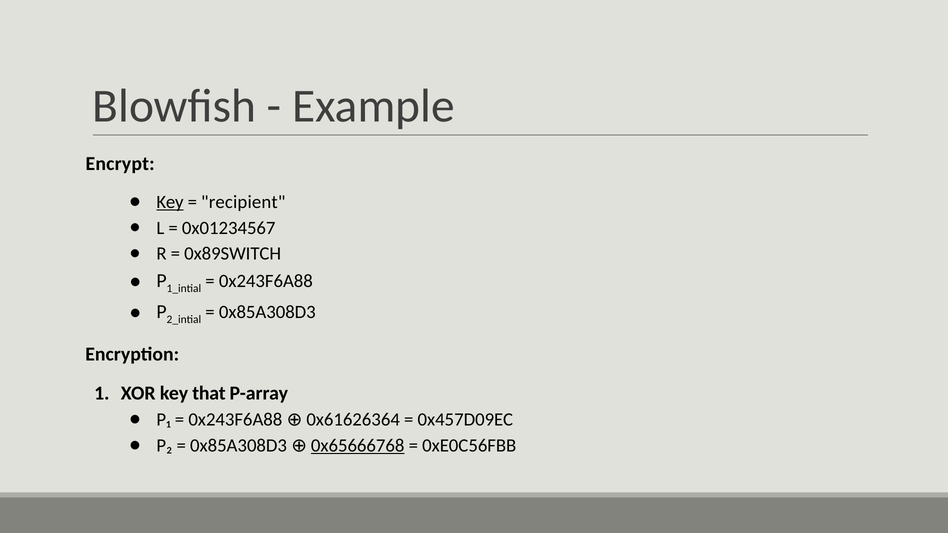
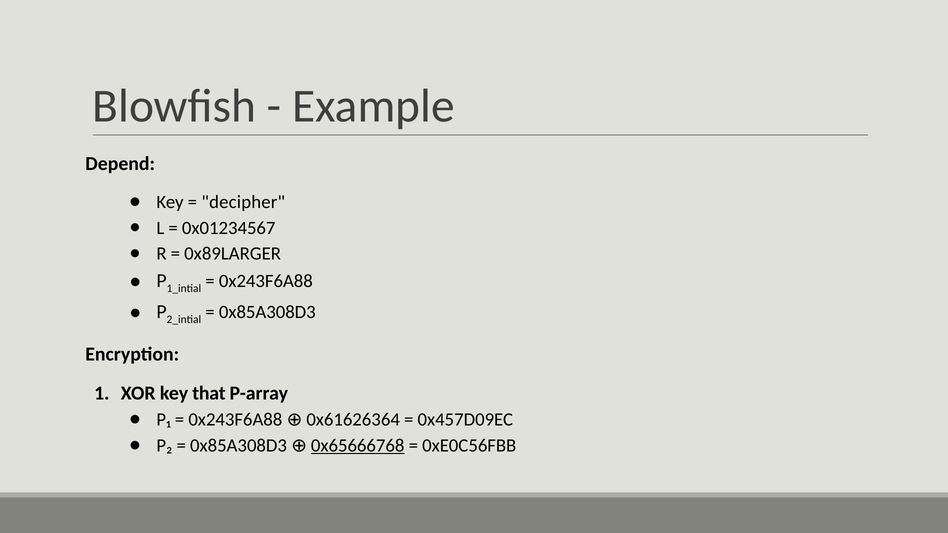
Encrypt: Encrypt -> Depend (120, 164)
Key underline: present -> none (170, 202)
recipient: recipient -> decipher (243, 202)
0x89SWITCH: 0x89SWITCH -> 0x89LARGER (233, 254)
